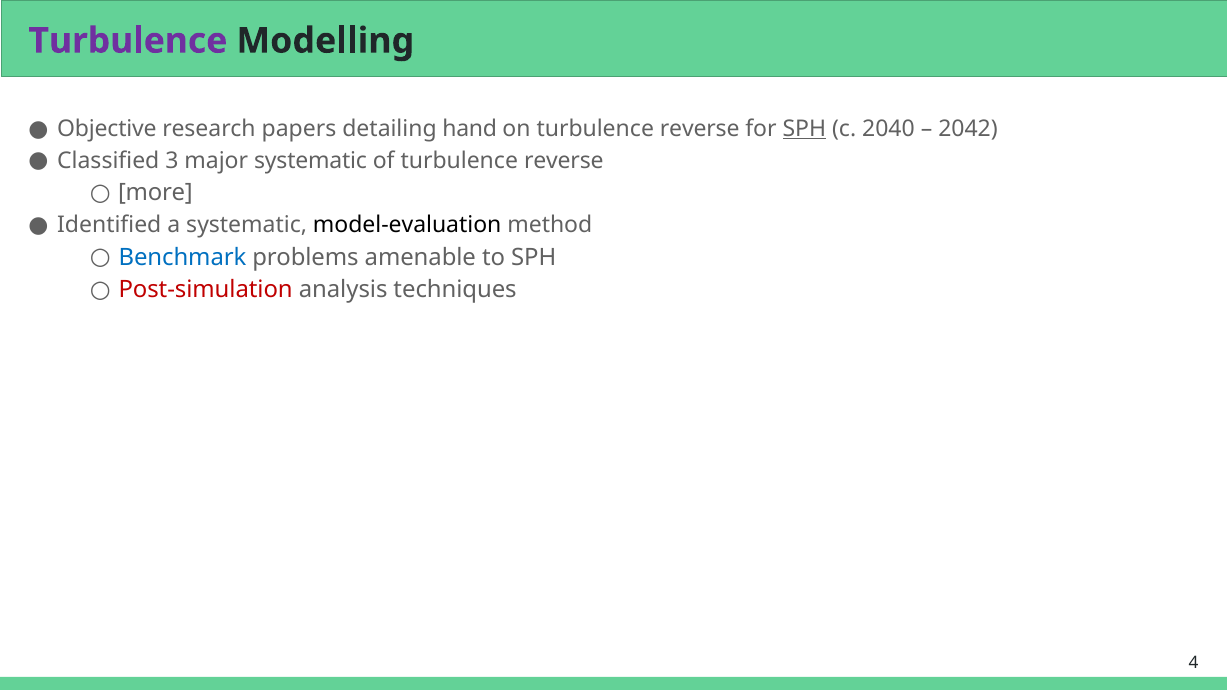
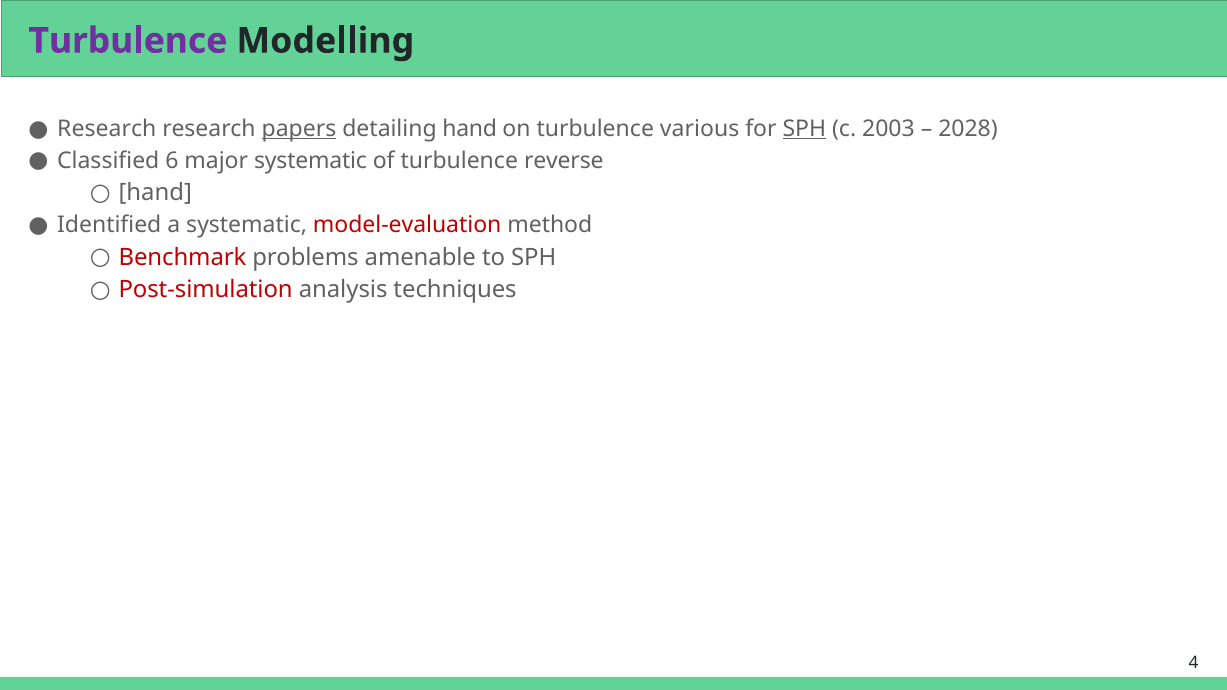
Objective: Objective -> Research (107, 129)
papers underline: none -> present (299, 129)
on turbulence reverse: reverse -> various (700, 129)
2040: 2040 -> 2003 (888, 129)
2042: 2042 -> 2028 (968, 129)
3: 3 -> 6 (172, 161)
more: more -> hand (155, 193)
model-evaluation colour: black -> red (407, 225)
Benchmark colour: blue -> red (182, 257)
